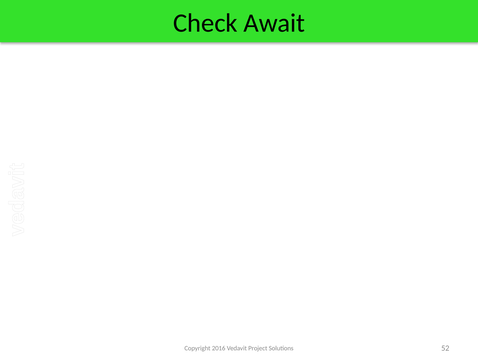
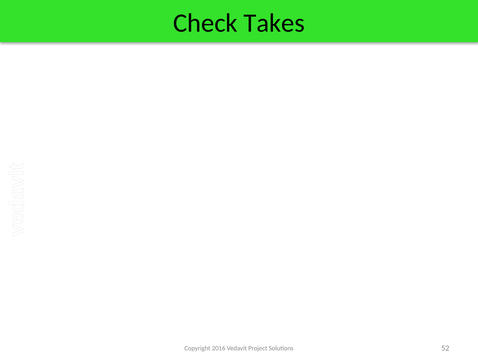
Await: Await -> Takes (274, 23)
